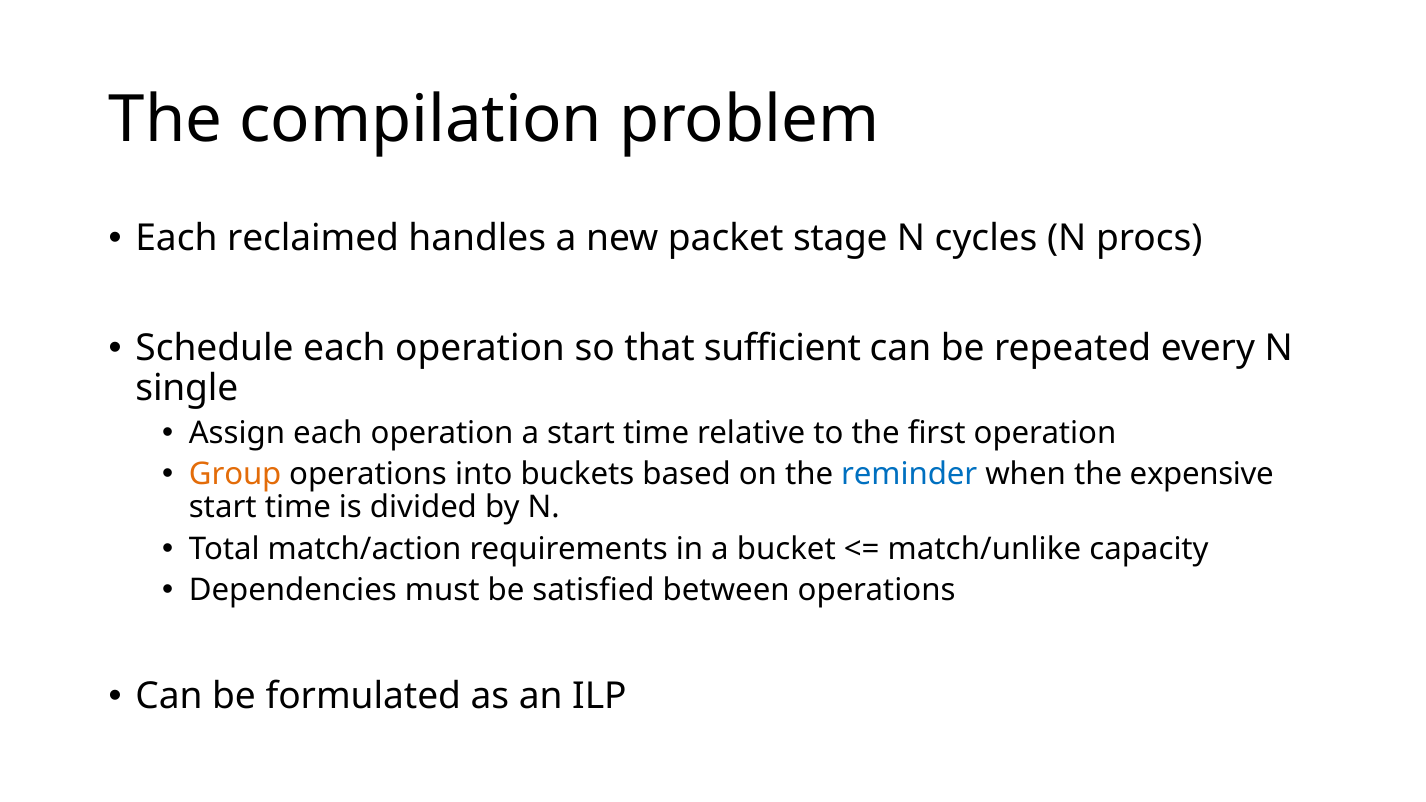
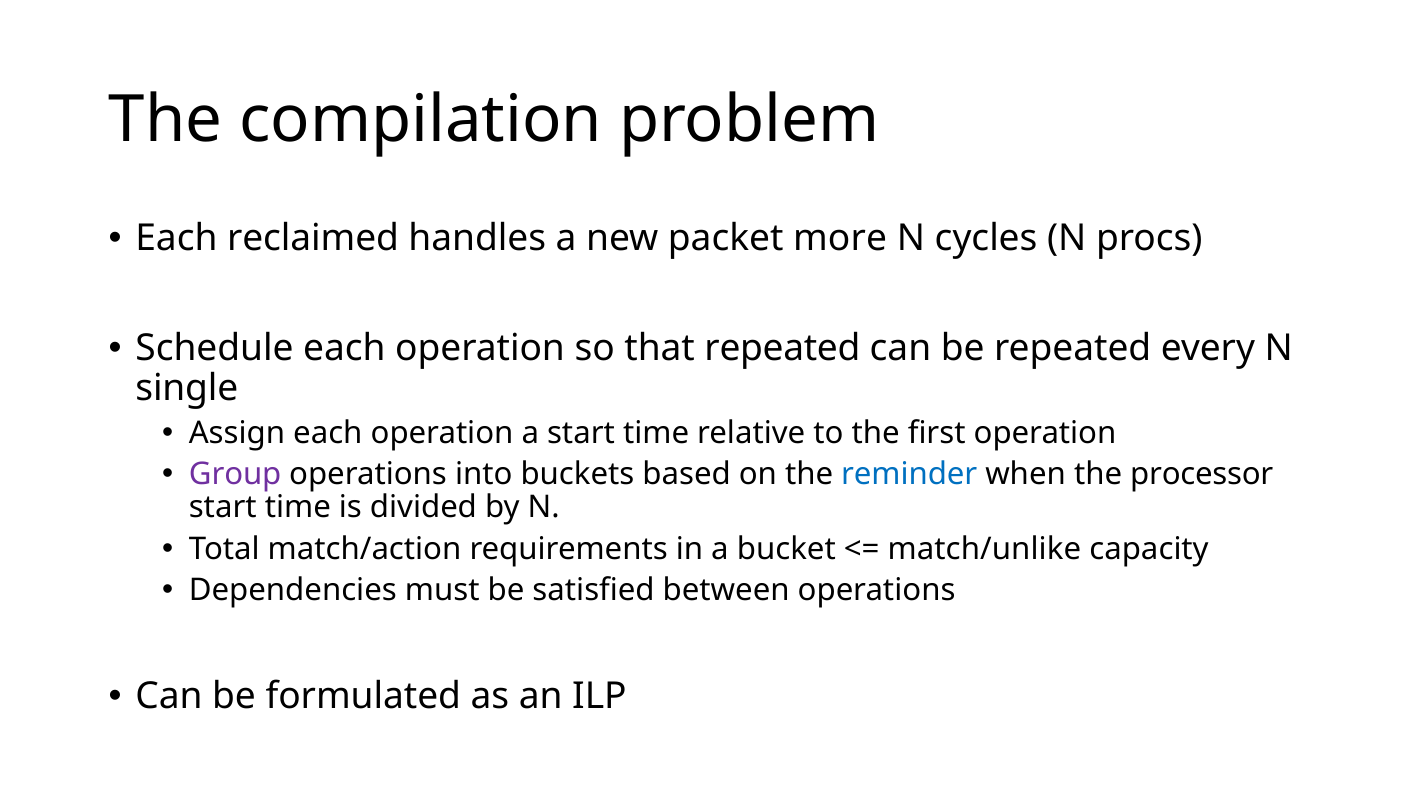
stage: stage -> more (840, 239)
that sufficient: sufficient -> repeated (782, 349)
Group colour: orange -> purple (235, 474)
expensive: expensive -> processor (1202, 474)
